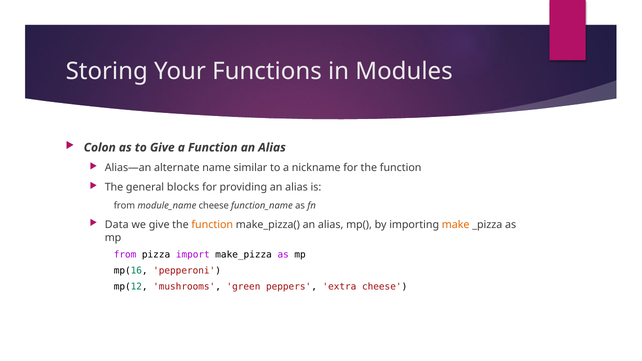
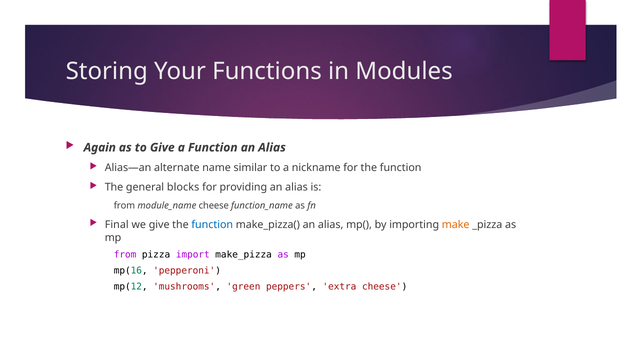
Colon: Colon -> Again (100, 148)
Data: Data -> Final (117, 225)
function colour: orange -> blue (212, 225)
